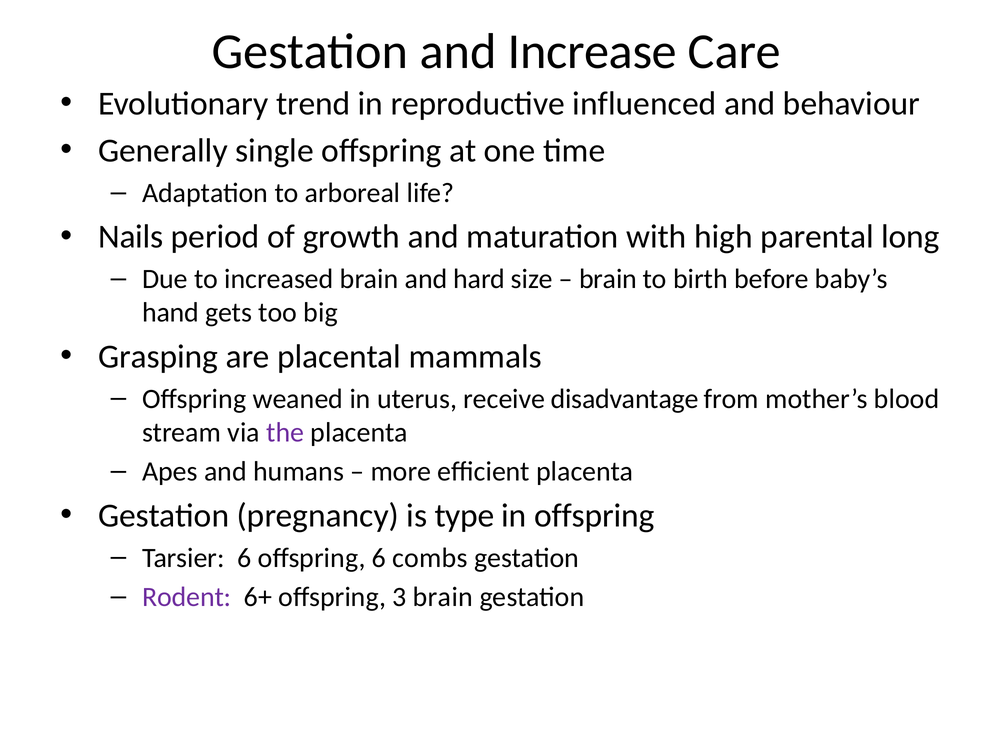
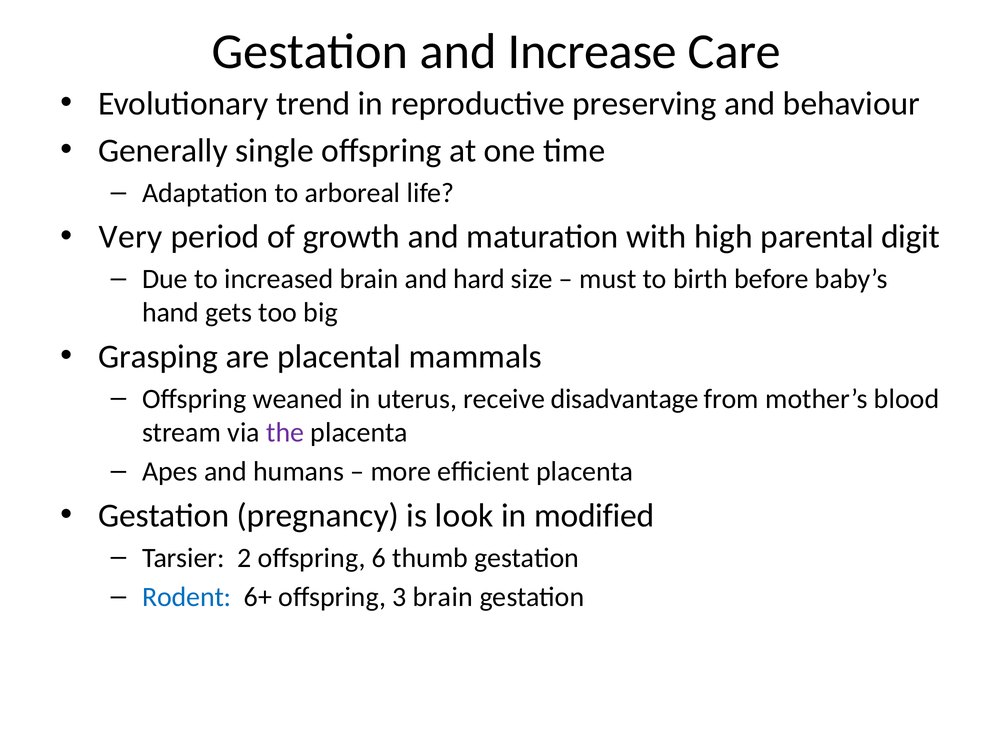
influenced: influenced -> preserving (644, 104)
Nails: Nails -> Very (130, 237)
long: long -> digit (910, 237)
brain: brain -> must (608, 279)
type: type -> look (464, 515)
in offspring: offspring -> modified (594, 515)
Tarsier 6: 6 -> 2 (244, 557)
combs: combs -> thumb (430, 557)
Rodent colour: purple -> blue (187, 597)
